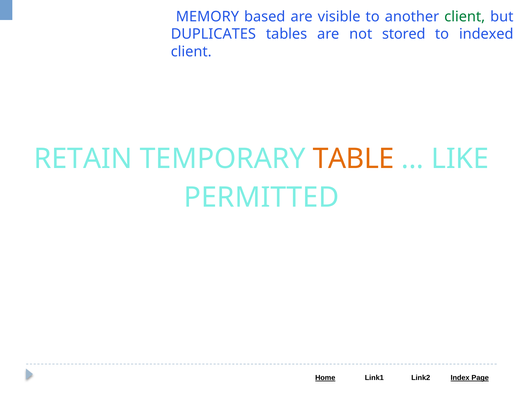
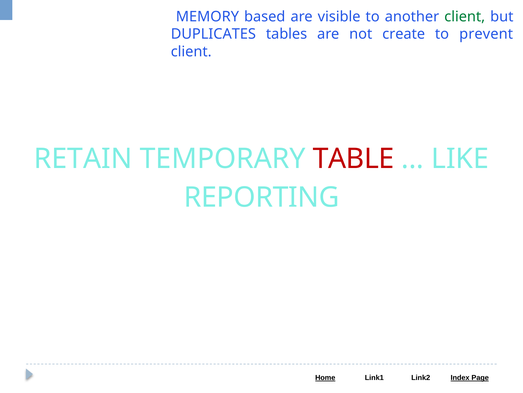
stored: stored -> create (404, 34)
indexed: indexed -> prevent (486, 34)
TABLE colour: orange -> red (354, 159)
PERMITTED: PERMITTED -> REPORTING (262, 197)
